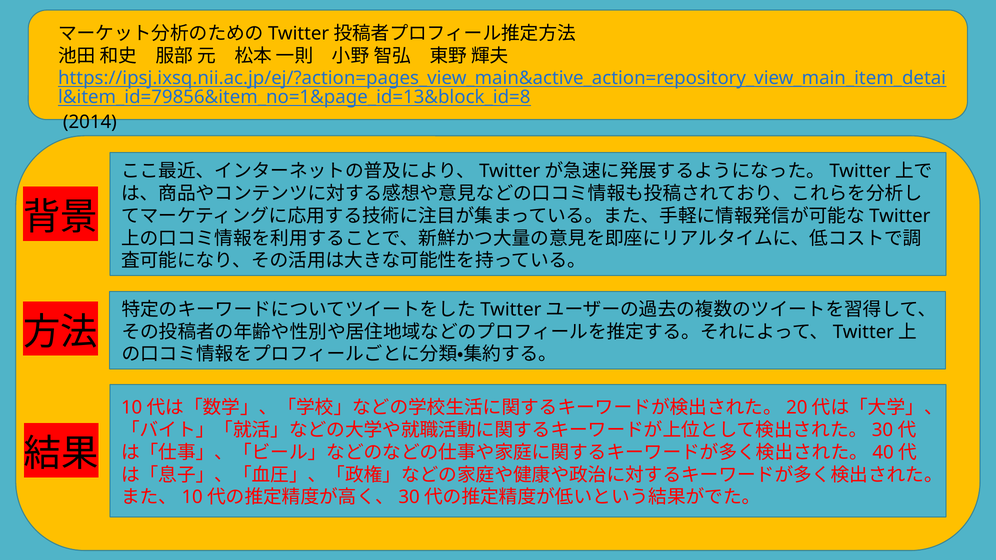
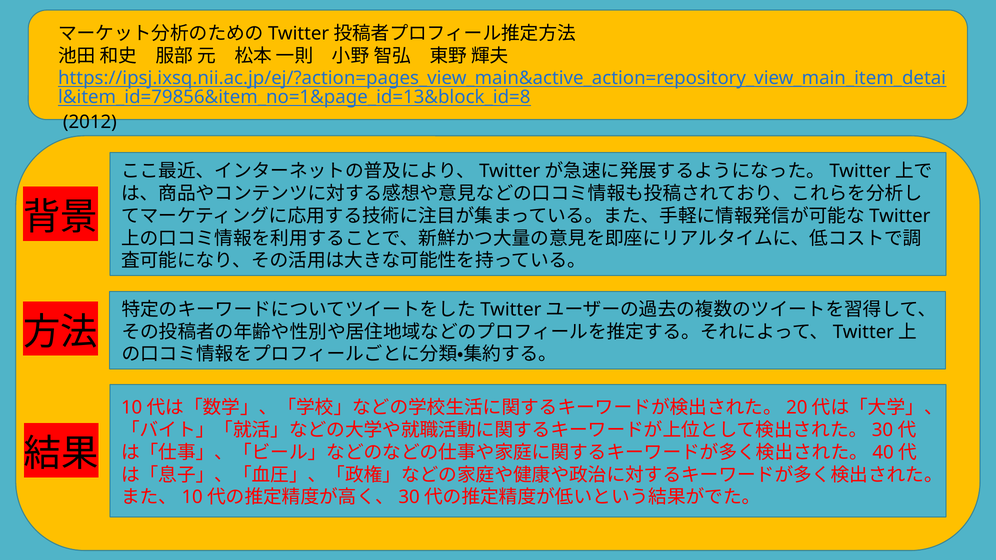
2014: 2014 -> 2012 (90, 122)
